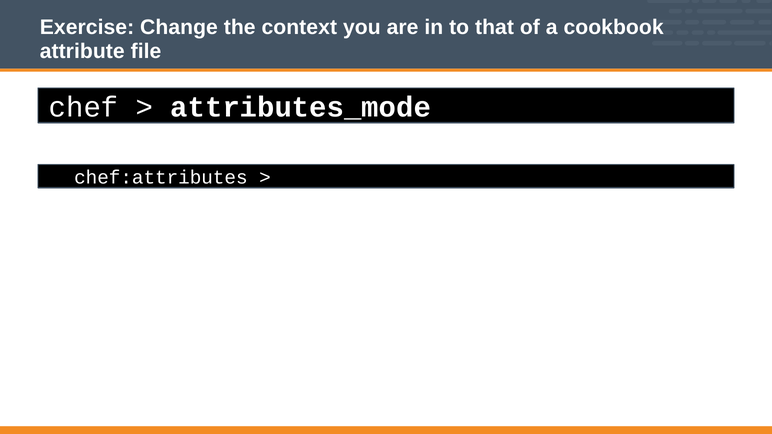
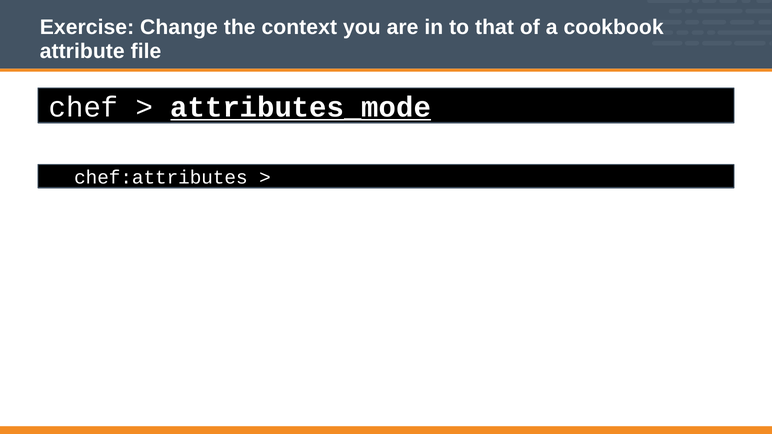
attributes_mode underline: none -> present (301, 107)
